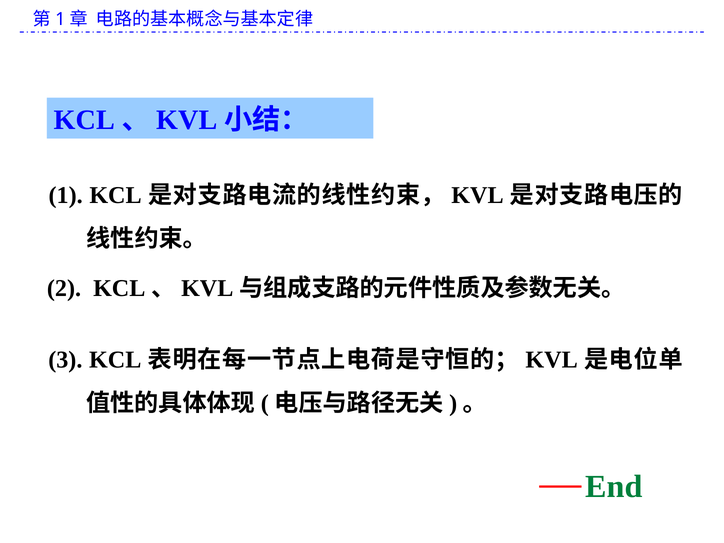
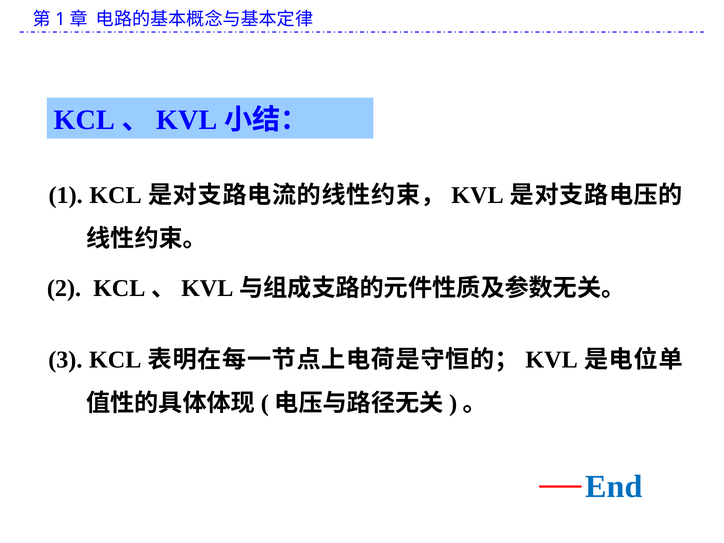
End colour: green -> blue (614, 487)
